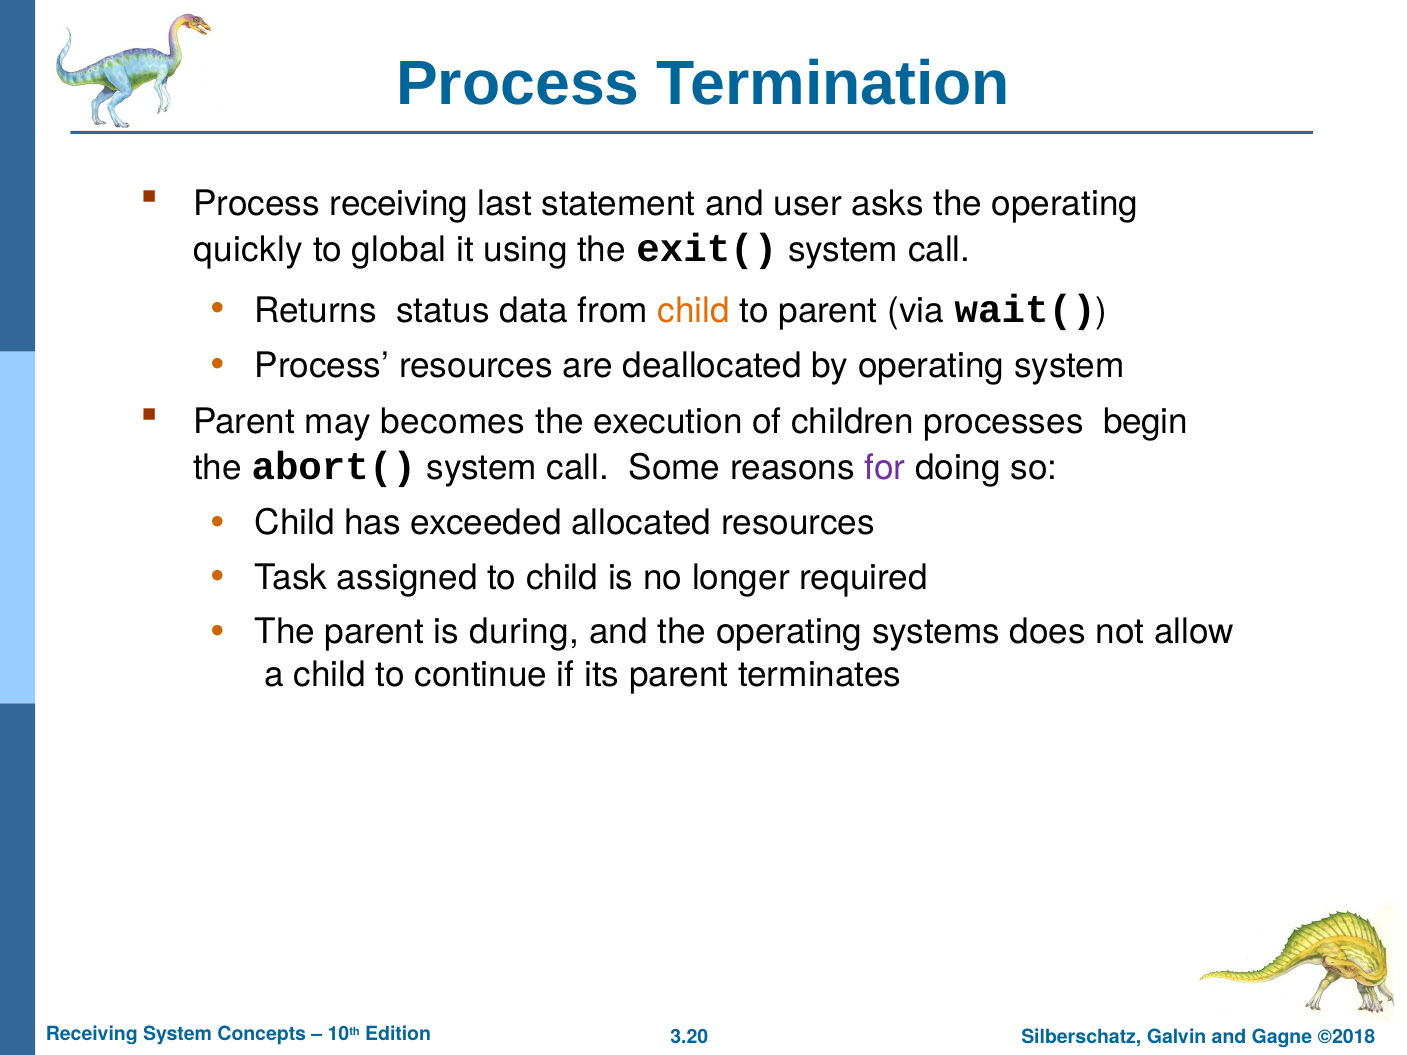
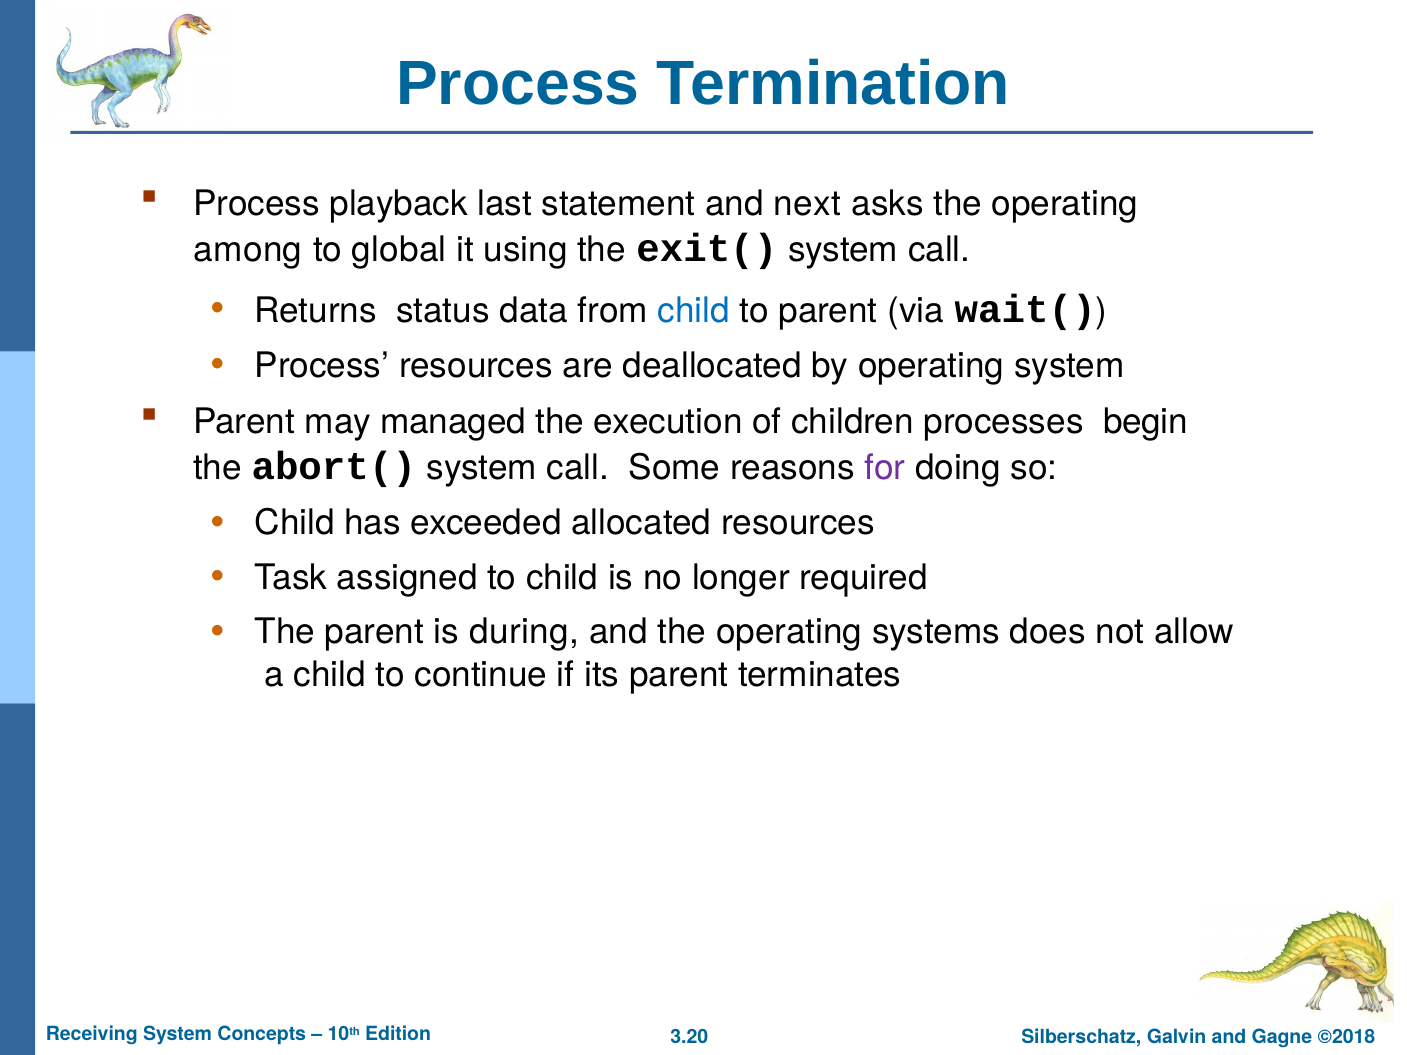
Process receiving: receiving -> playback (399, 204)
user: user -> next (807, 204)
quickly: quickly -> among (248, 250)
child colour: orange -> blue (694, 311)
becomes: becomes -> managed (453, 422)
